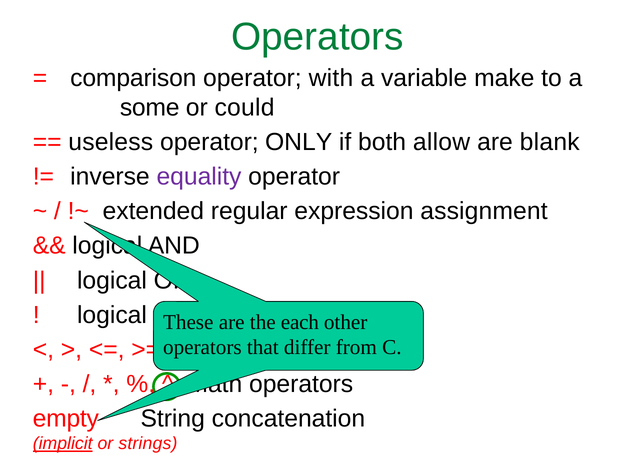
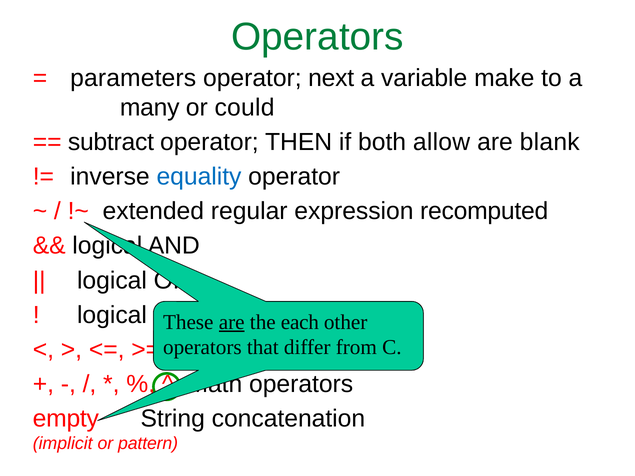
comparison: comparison -> parameters (133, 78)
with: with -> next (331, 78)
some: some -> many (150, 108)
useless: useless -> subtract (111, 142)
ONLY: ONLY -> THEN (299, 142)
equality colour: purple -> blue (199, 177)
assignment: assignment -> recomputed (484, 211)
are underline: none -> present (232, 322)
implicit underline: present -> none (63, 444)
strings: strings -> pattern (148, 444)
